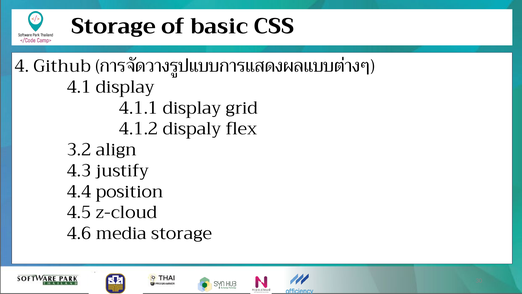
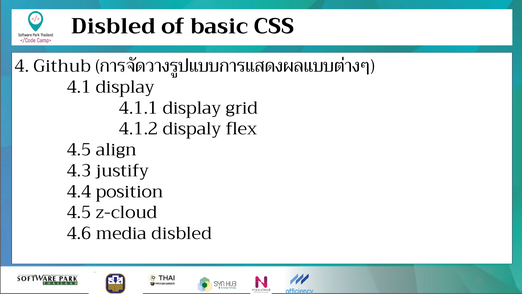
Storage: Storage -> Disbled (113, 26)
3.2: 3.2 -> 4.5 (79, 150)
media storage: storage -> disbled (182, 233)
